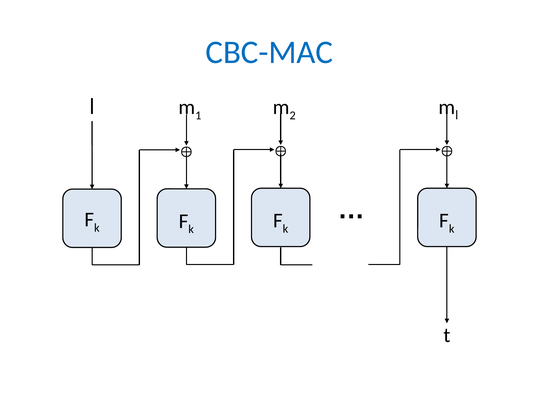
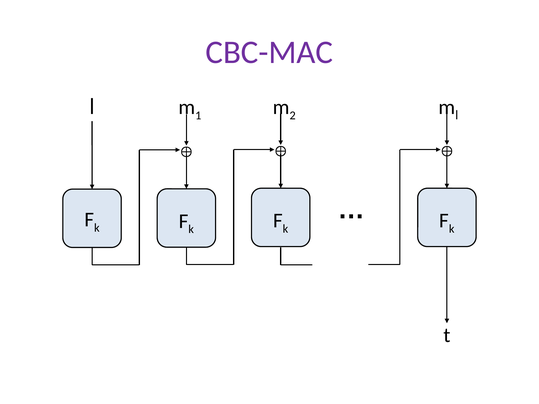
CBC-MAC colour: blue -> purple (269, 52)
